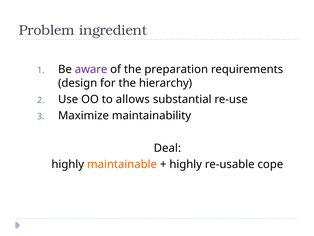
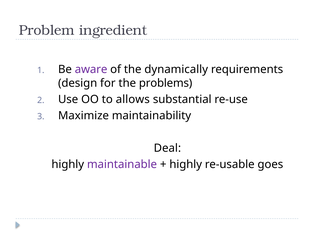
preparation: preparation -> dynamically (176, 69)
hierarchy: hierarchy -> problems (166, 83)
maintainable colour: orange -> purple (122, 164)
cope: cope -> goes (270, 164)
